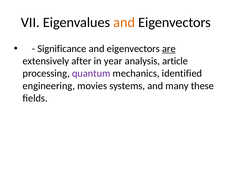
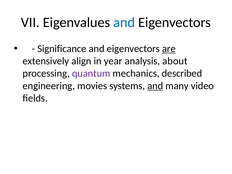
and colour: orange -> blue (124, 22)
after: after -> align (81, 61)
article: article -> about (175, 61)
identified: identified -> described (182, 73)
and underline: none -> present (155, 86)
these: these -> video (202, 86)
